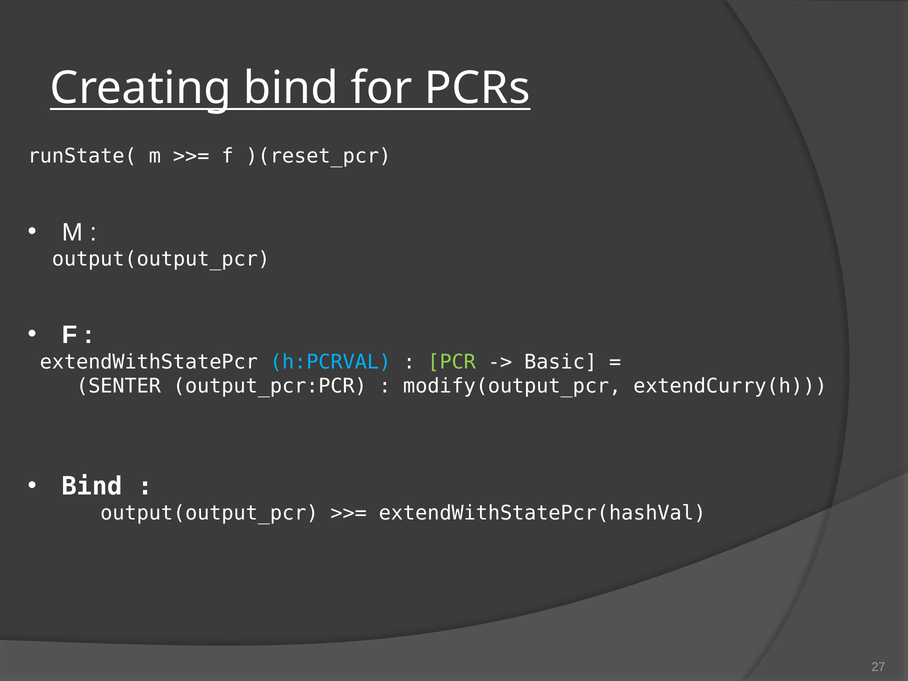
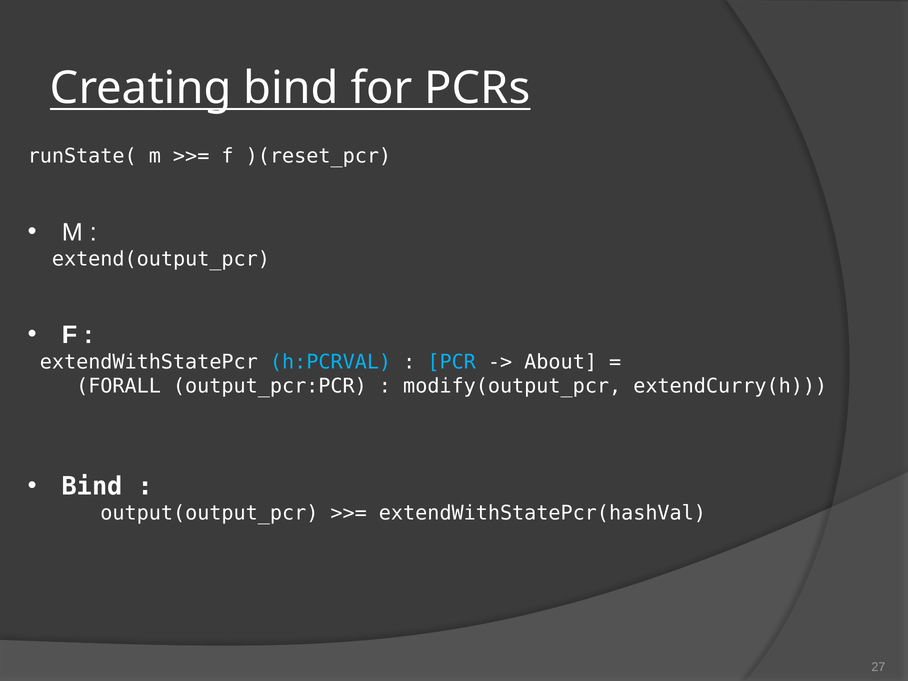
output(output_pcr: output(output_pcr -> extend(output_pcr (161, 259)
PCR colour: light green -> light blue (452, 362)
Basic: Basic -> About (561, 362)
SENTER: SENTER -> FORALL (119, 386)
